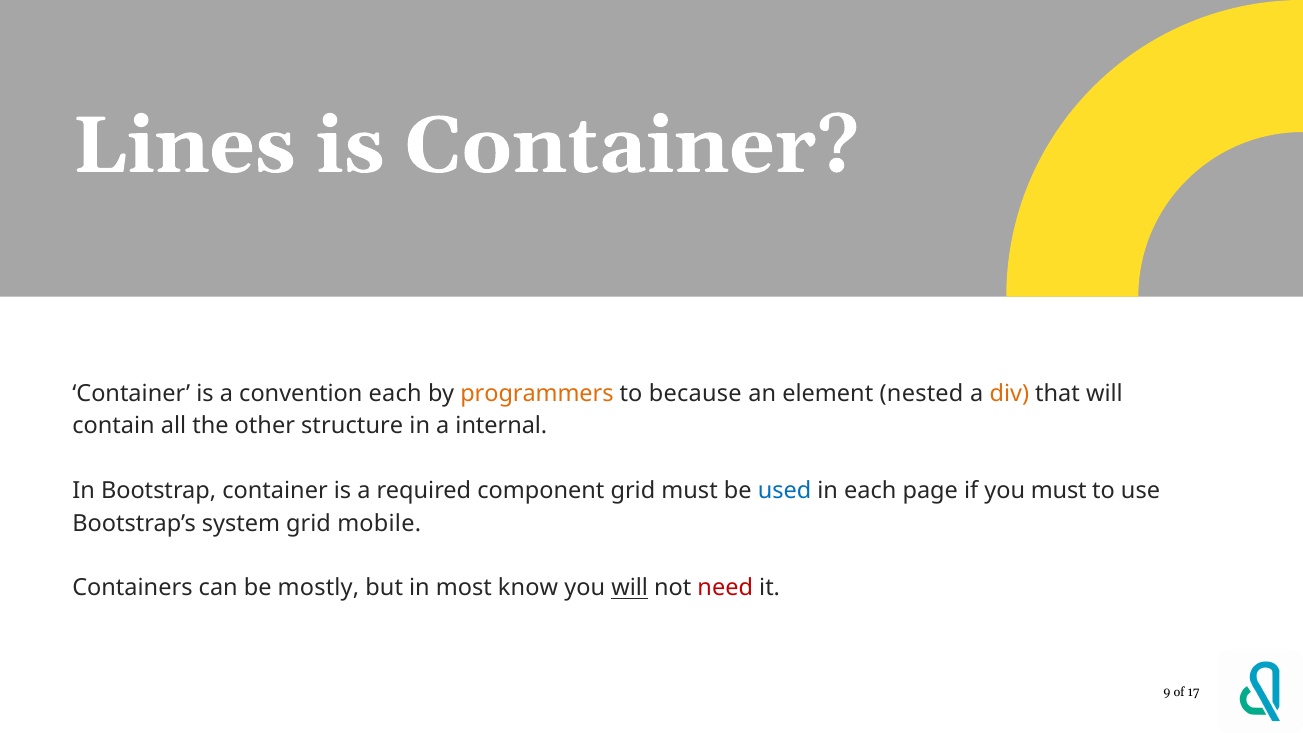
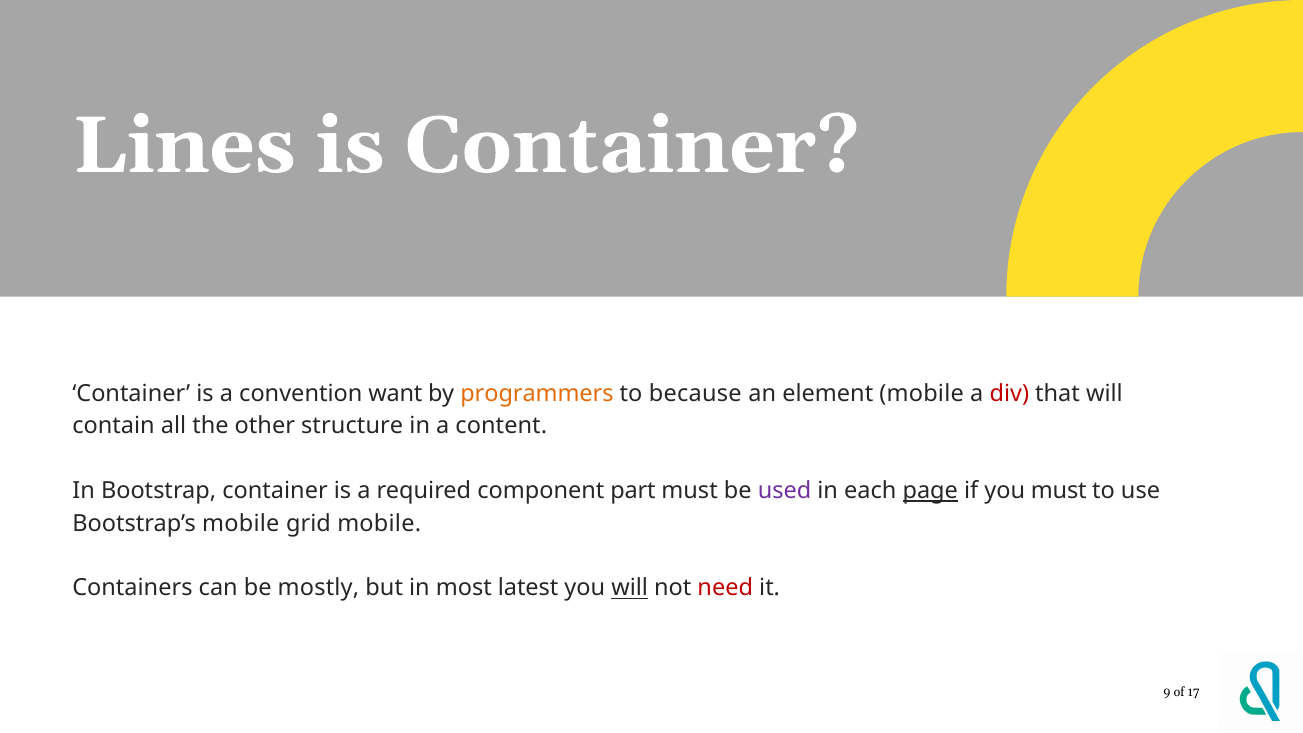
convention each: each -> want (395, 394)
element nested: nested -> mobile (922, 394)
div colour: orange -> red (1009, 394)
internal: internal -> content (501, 426)
component grid: grid -> part (633, 491)
used colour: blue -> purple (785, 491)
page underline: none -> present (930, 491)
Bootstrap’s system: system -> mobile (241, 523)
know: know -> latest (528, 588)
